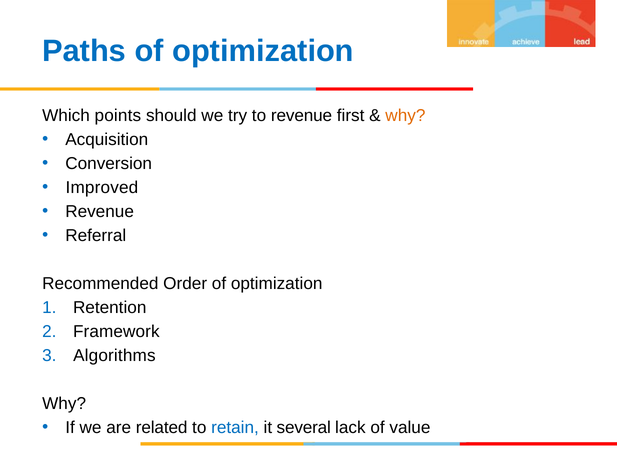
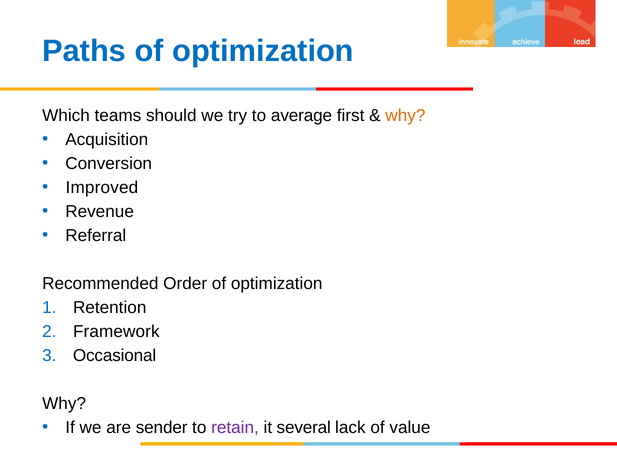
points: points -> teams (118, 115)
to revenue: revenue -> average (302, 115)
Algorithms: Algorithms -> Occasional (115, 355)
related: related -> sender (162, 427)
retain colour: blue -> purple (235, 427)
